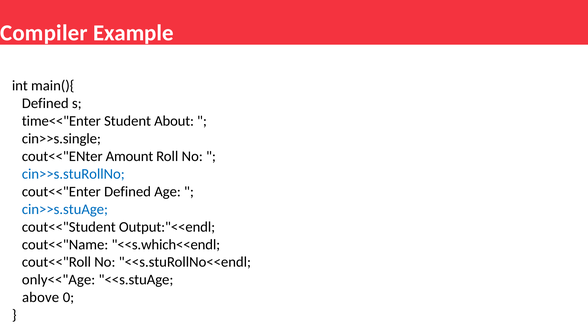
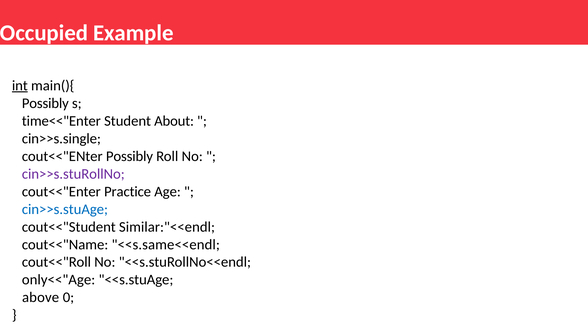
Compiler: Compiler -> Occupied (44, 33)
int underline: none -> present (20, 86)
Defined: Defined -> Possibly (45, 103)
cout<<"ENter Amount: Amount -> Possibly (129, 156)
cin>>s.stuRollNo colour: blue -> purple (73, 174)
cout<<"Enter Defined: Defined -> Practice (128, 191)
Output:"<<endl: Output:"<<endl -> Similar:"<<endl (167, 227)
<<s.which<<endl: <<s.which<<endl -> <<s.same<<endl (166, 244)
